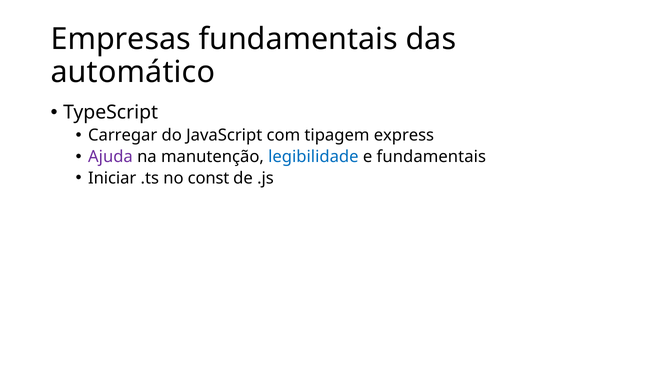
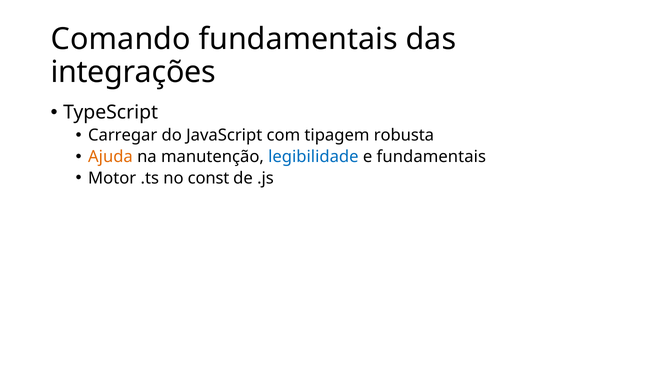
Empresas: Empresas -> Comando (121, 39)
automático: automático -> integrações (133, 72)
express: express -> robusta (404, 135)
Ajuda colour: purple -> orange (110, 157)
Iniciar: Iniciar -> Motor (112, 178)
